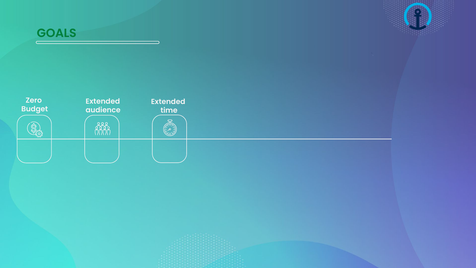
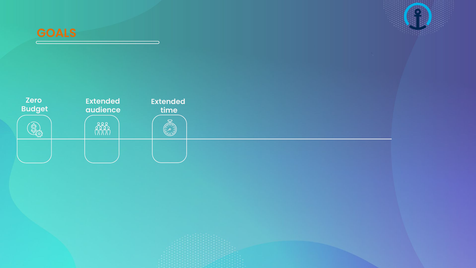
GOALS colour: green -> orange (57, 33)
